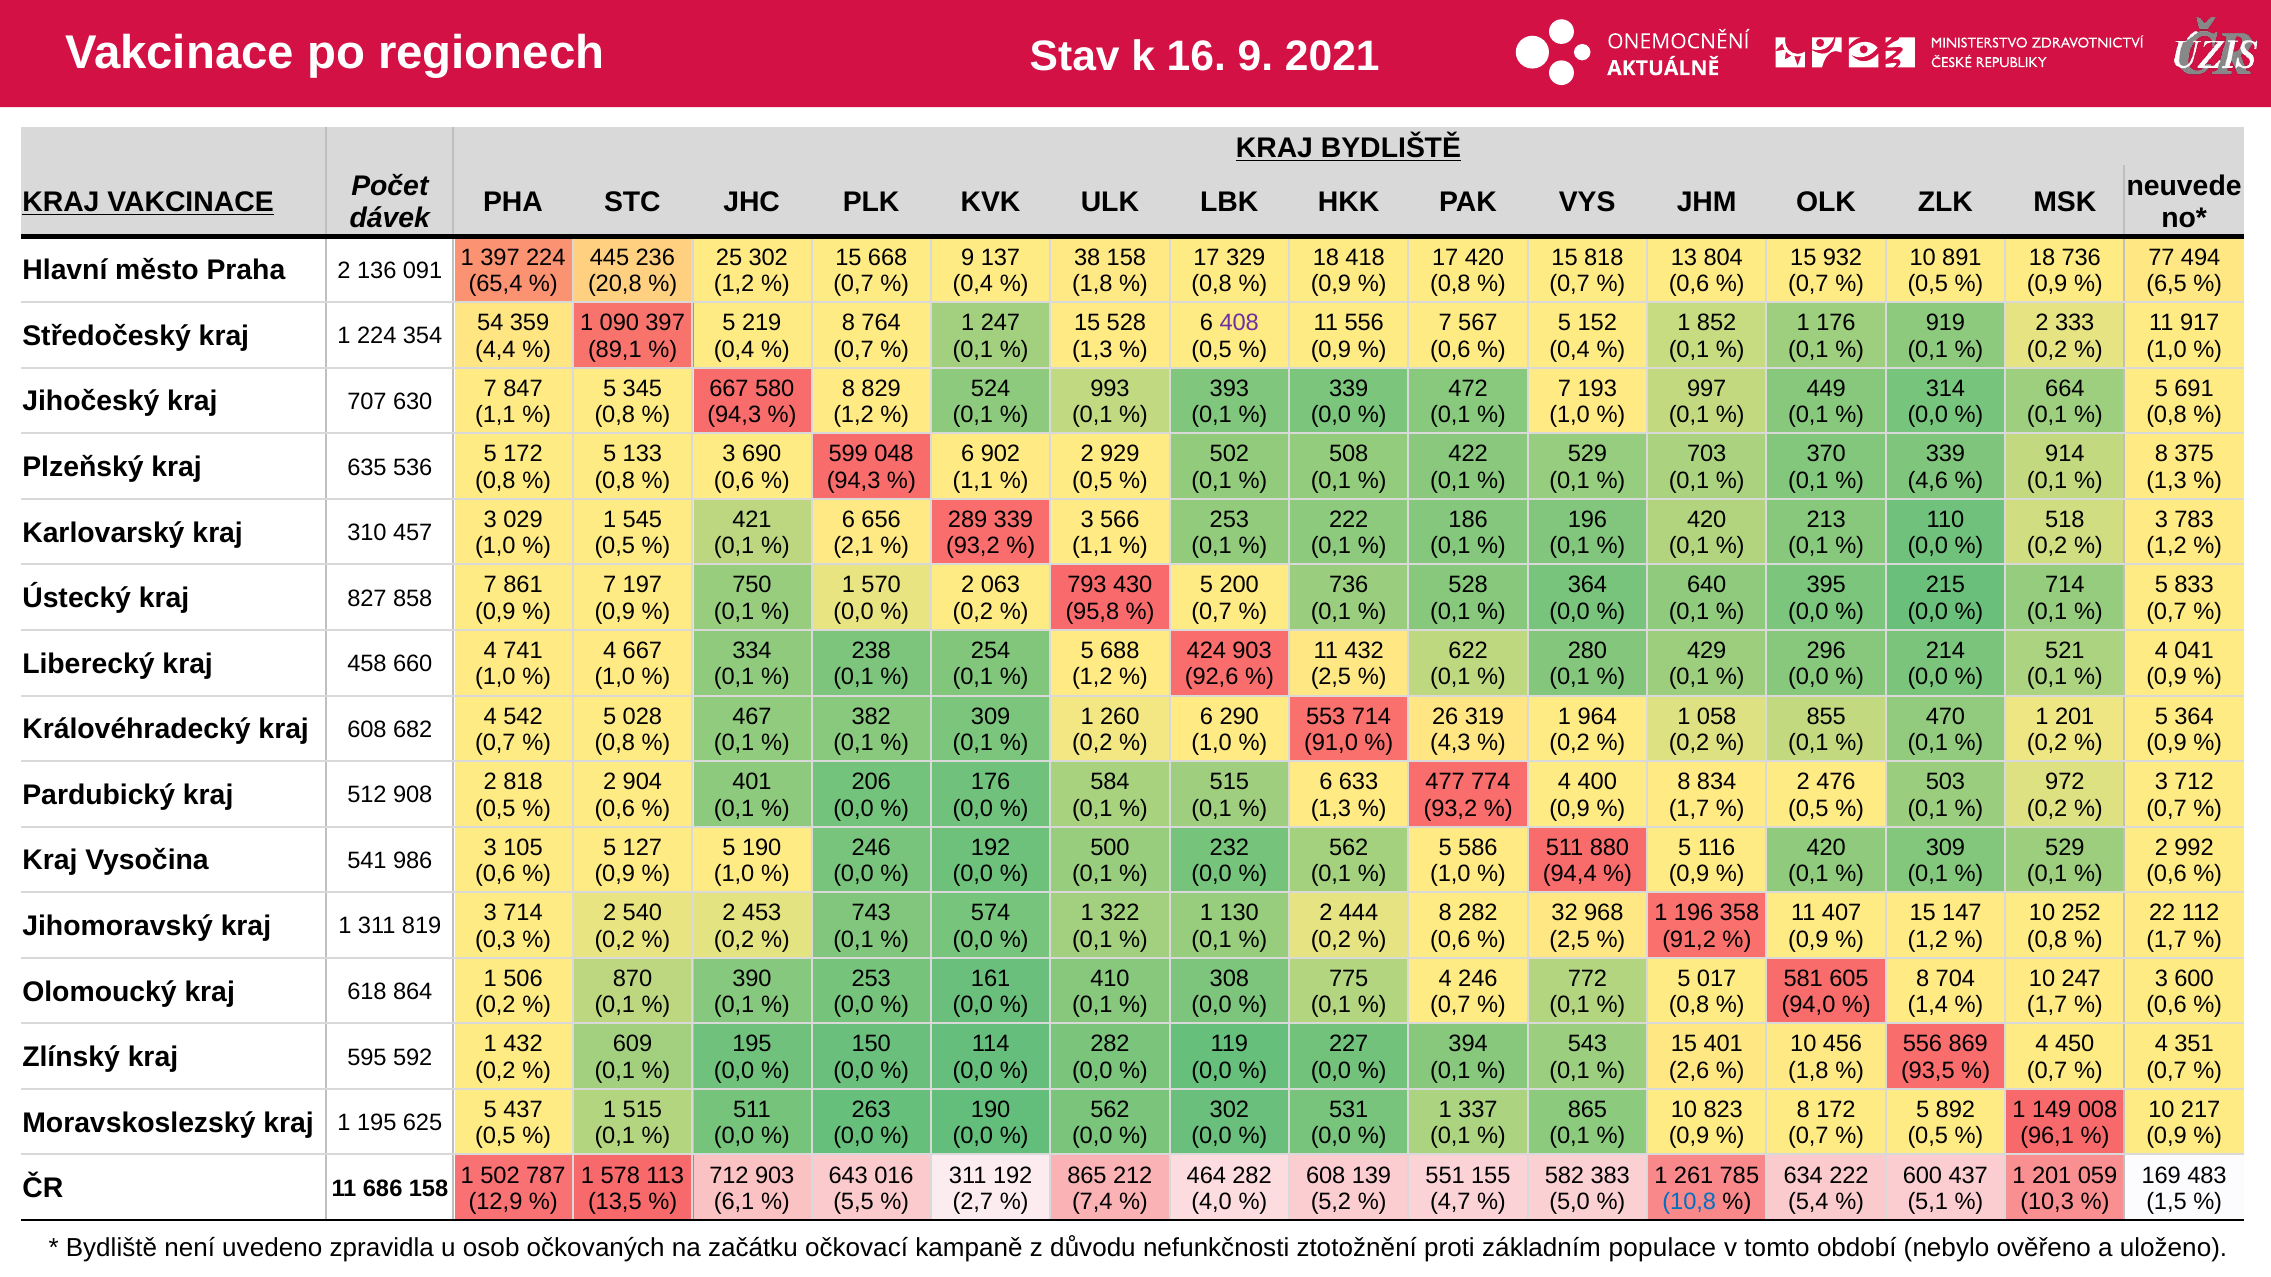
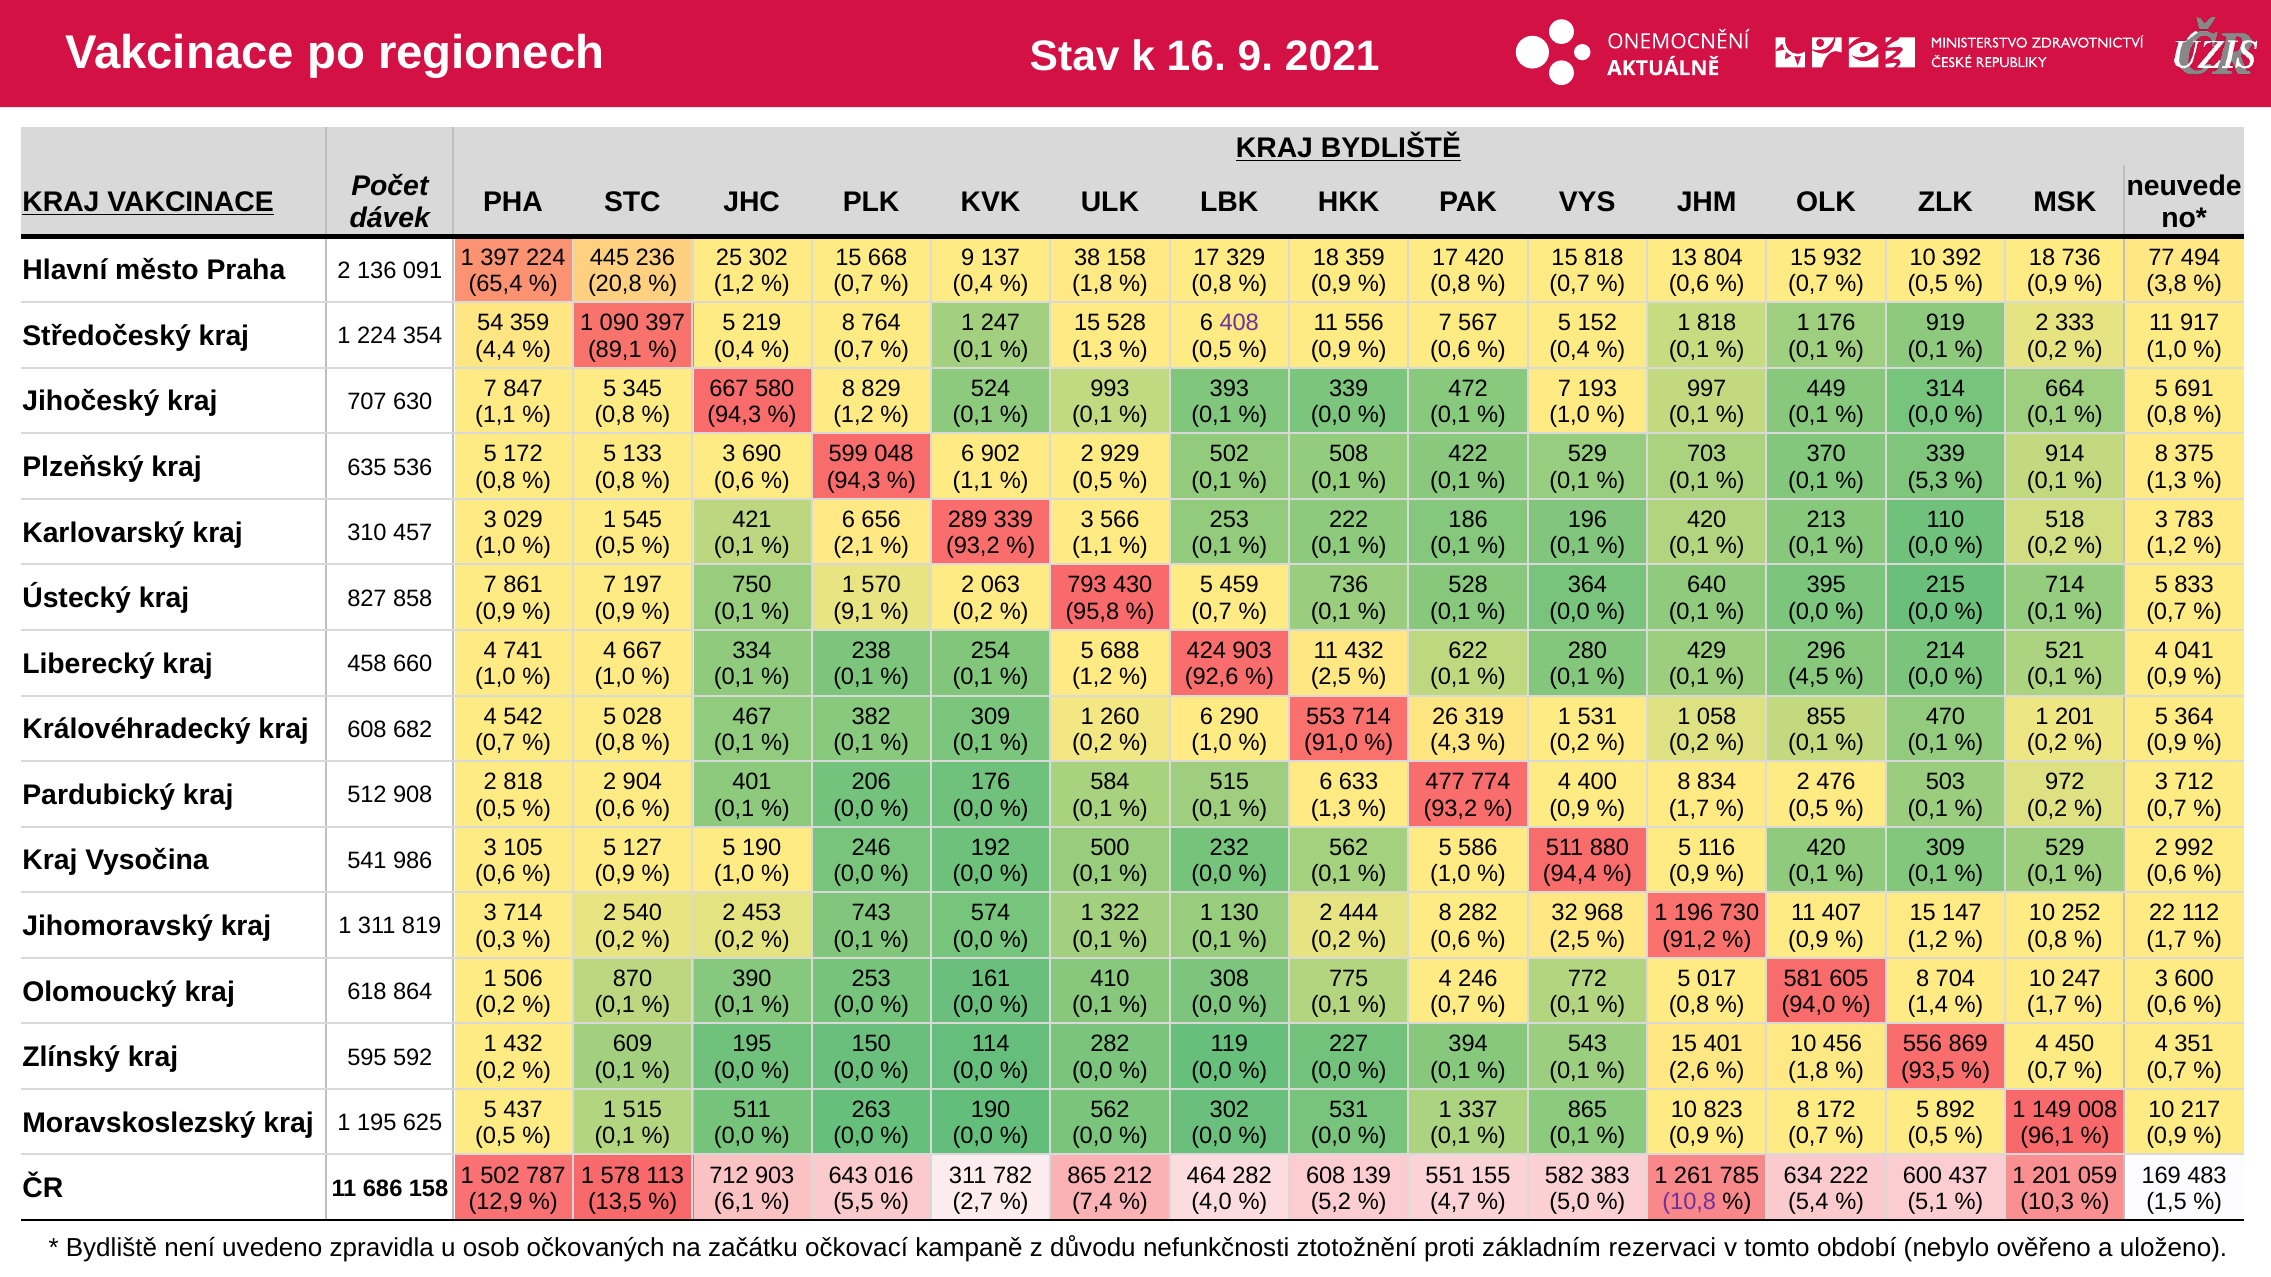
18 418: 418 -> 359 (1365, 257)
891: 891 -> 392 (1962, 257)
6,5: 6,5 -> 3,8 (2167, 284)
1 852: 852 -> 818 (1717, 323)
4,6: 4,6 -> 5,3 (1928, 481)
200: 200 -> 459 (1239, 585)
0,0: 0,0 -> 9,1 (854, 612)
0,0: 0,0 -> 4,5 (1808, 677)
1 964: 964 -> 531 (1597, 717)
358: 358 -> 730 (1739, 913)
311 192: 192 -> 782 (1013, 1176)
10,8 colour: blue -> purple (1689, 1202)
populace: populace -> rezervaci (1662, 1248)
